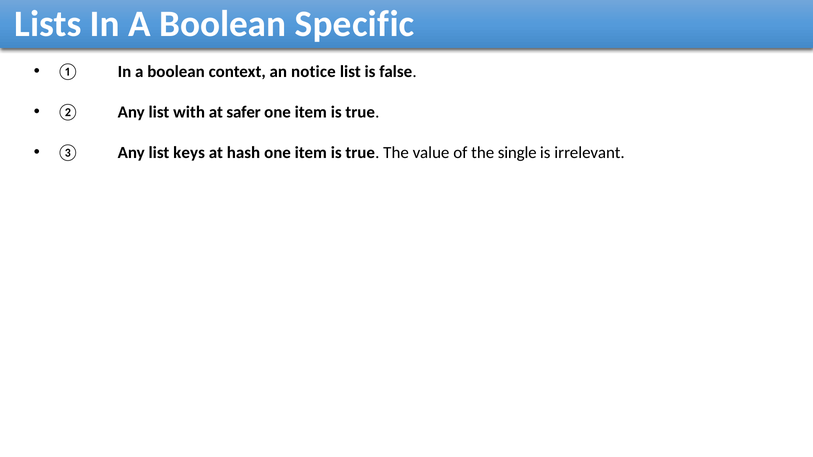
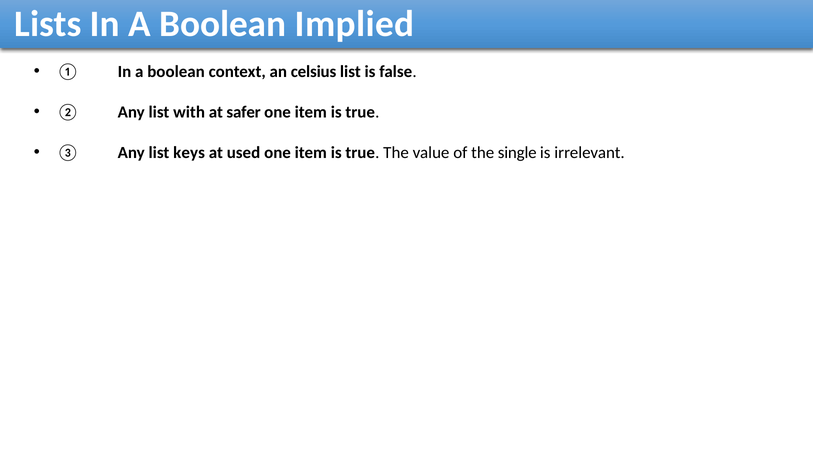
Specific: Specific -> Implied (355, 24)
notice: notice -> celsius (314, 72)
hash: hash -> used (244, 153)
